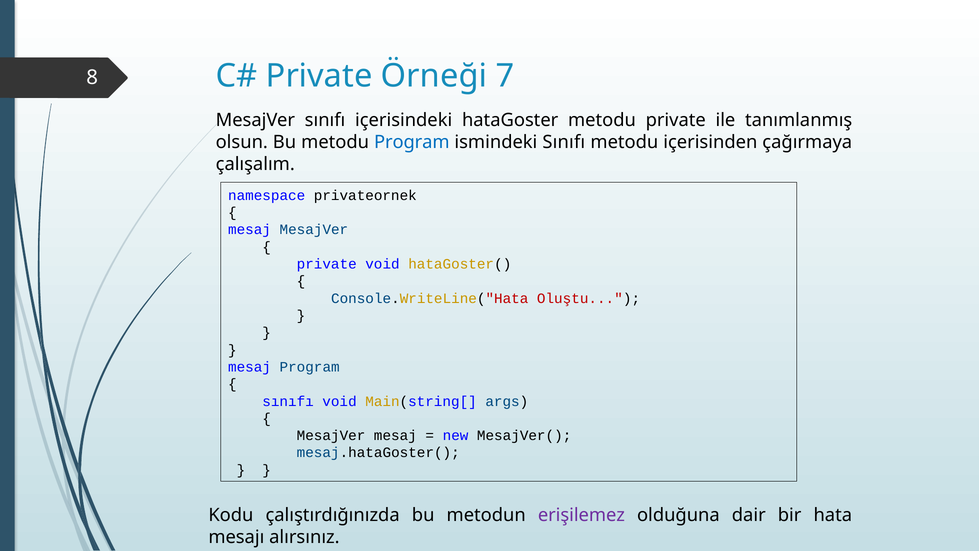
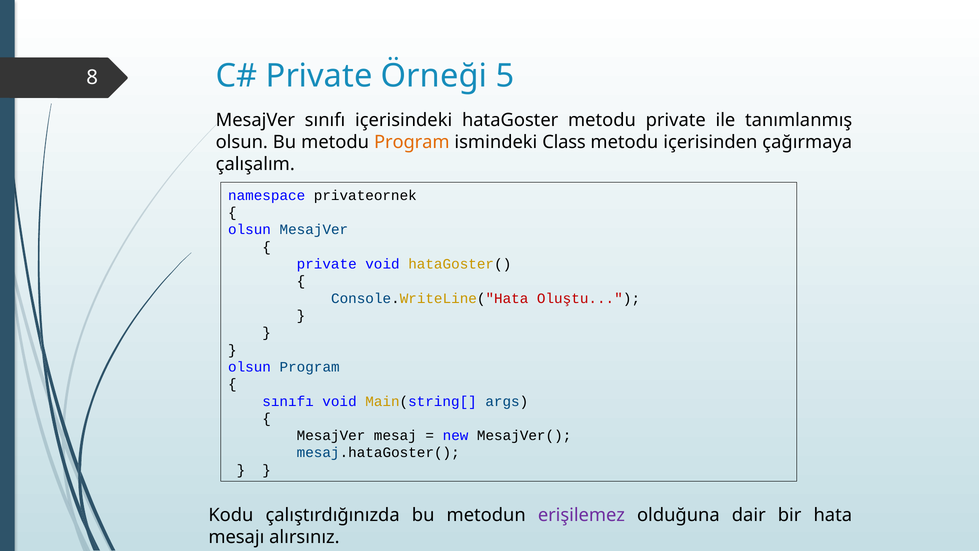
7: 7 -> 5 (505, 76)
Program colour: blue -> orange (412, 142)
ismindeki Sınıfı: Sınıfı -> Class (564, 142)
mesaj: mesaj -> olsun (249, 230)
mesaj: mesaj -> olsun (249, 367)
